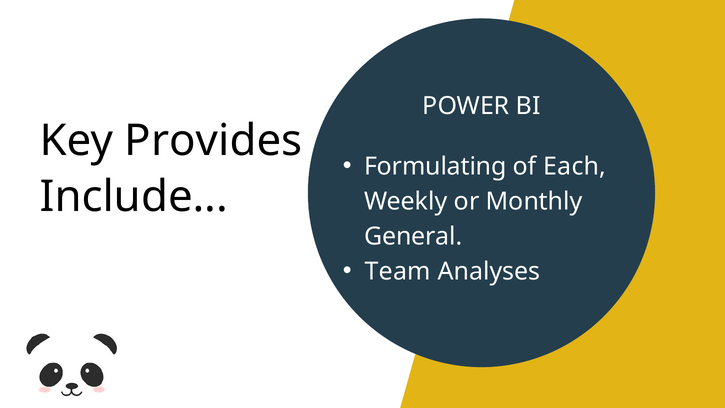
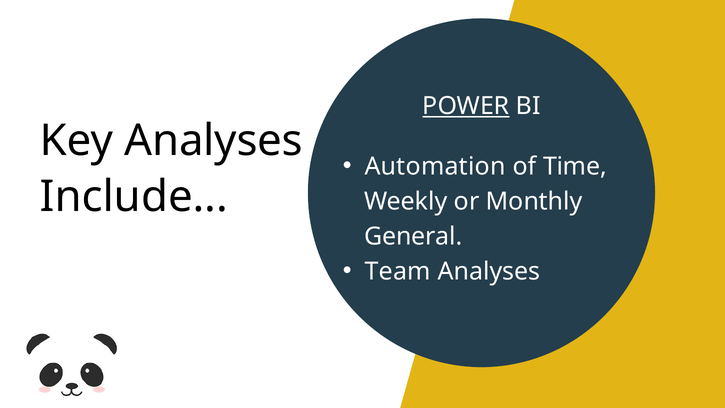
POWER underline: none -> present (466, 106)
Key Provides: Provides -> Analyses (214, 141)
Formulating: Formulating -> Automation (435, 166)
Each: Each -> Time (575, 166)
